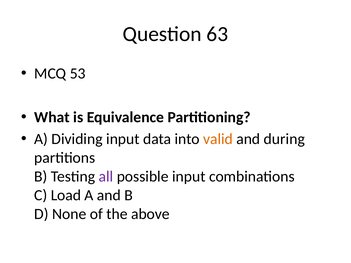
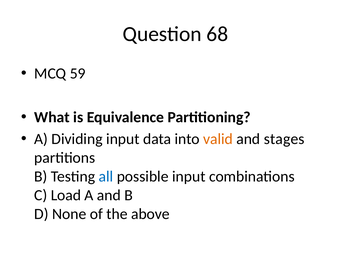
63: 63 -> 68 (217, 34)
53: 53 -> 59 (78, 74)
during: during -> stages (284, 139)
all colour: purple -> blue (106, 177)
